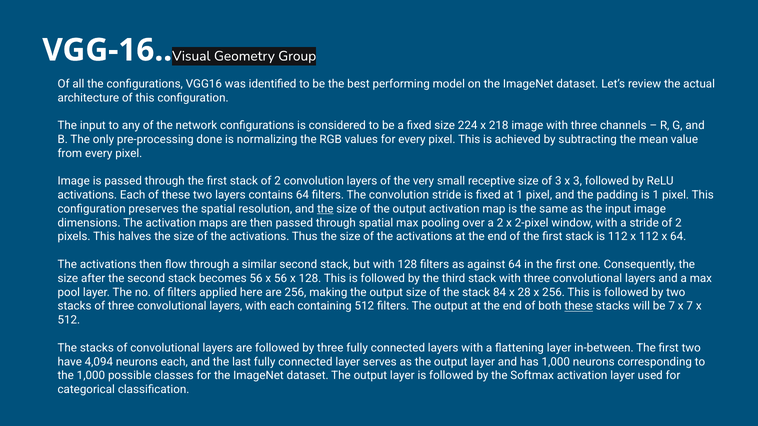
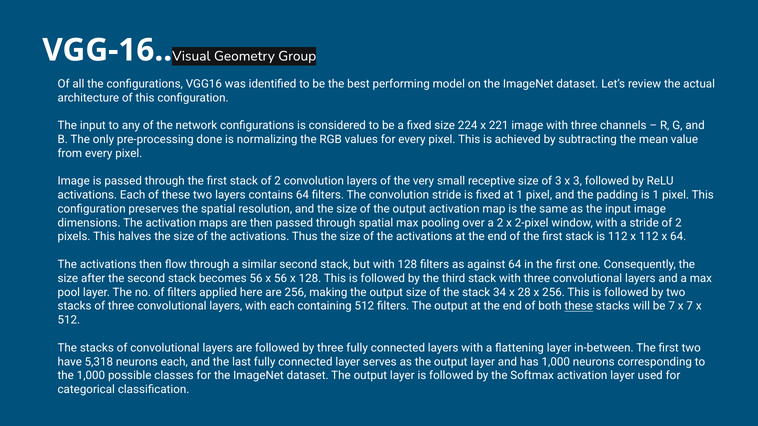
218: 218 -> 221 (499, 126)
the underline: present -> none (325, 209)
84: 84 -> 34 (500, 293)
4,094: 4,094 -> 5,318 (99, 362)
